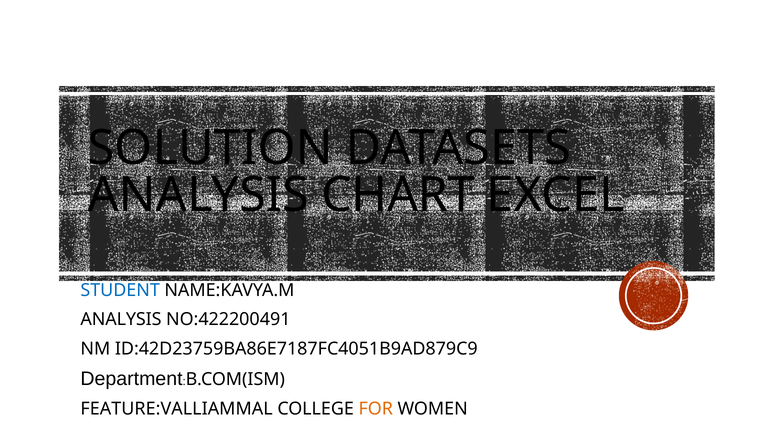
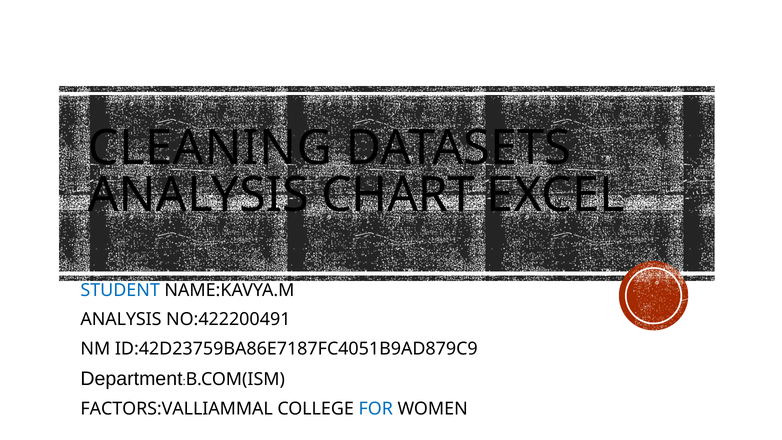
SOLUTION: SOLUTION -> CLEANING (210, 148)
FEATURE:VALLIAMMAL: FEATURE:VALLIAMMAL -> FACTORS:VALLIAMMAL (177, 408)
FOR colour: orange -> blue (376, 408)
